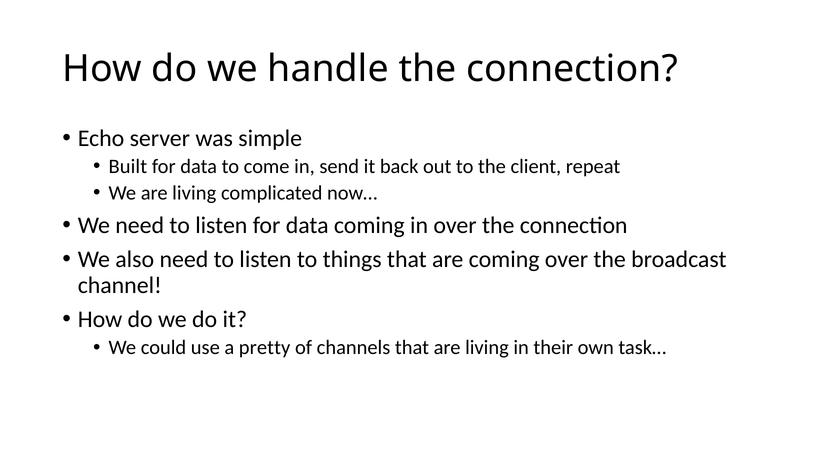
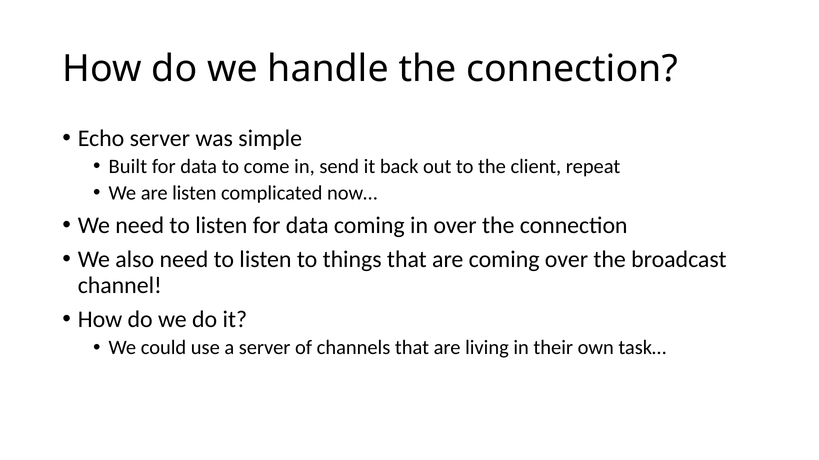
We are living: living -> listen (194, 193)
a pretty: pretty -> server (265, 348)
